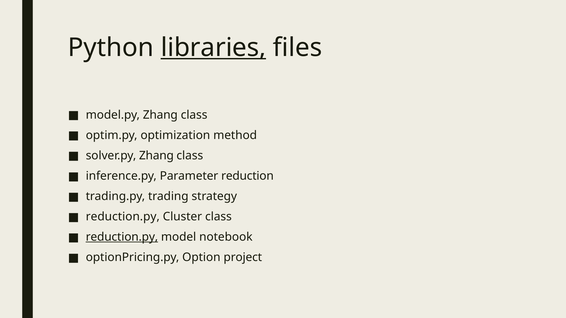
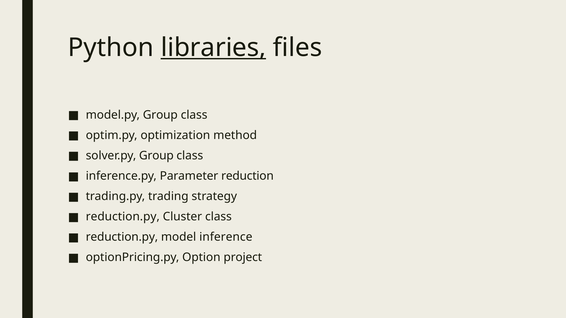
model.py Zhang: Zhang -> Group (160, 115)
solver.py Zhang: Zhang -> Group (156, 156)
reduction.py underline: present -> none (122, 237)
notebook: notebook -> inference (226, 237)
